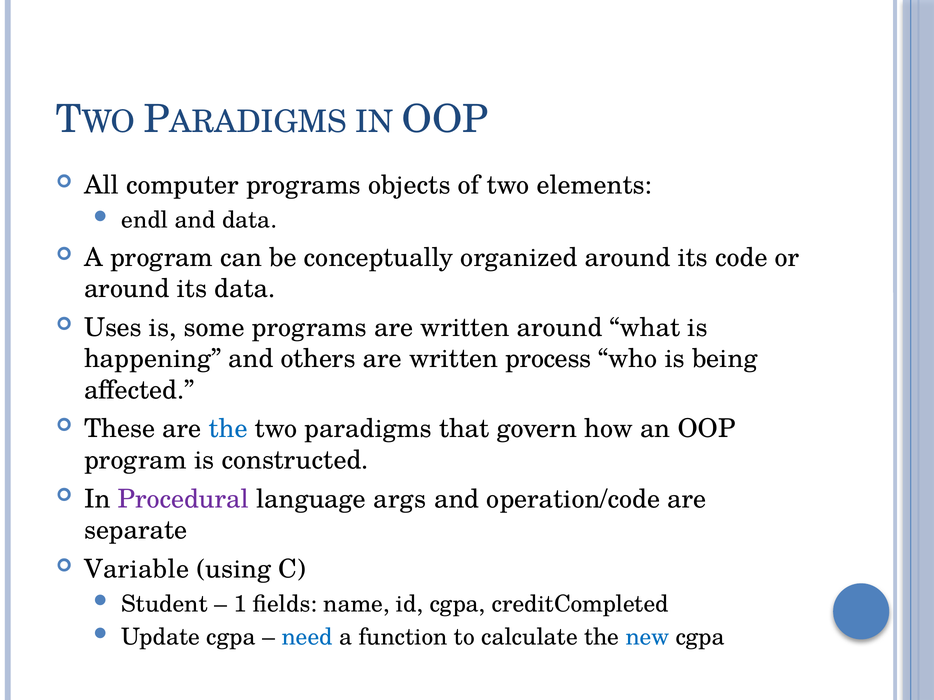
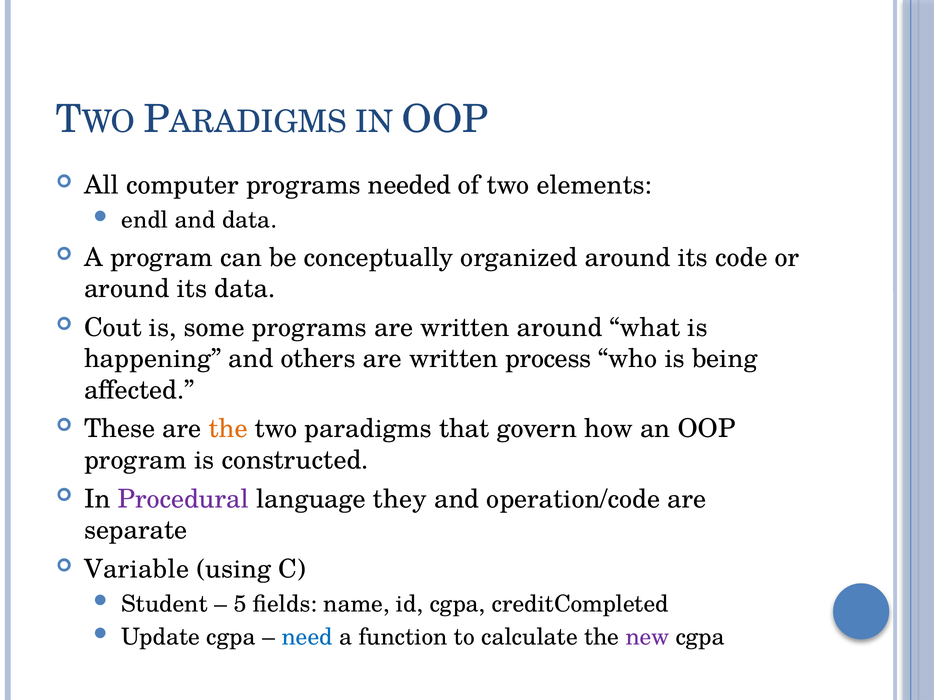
objects: objects -> needed (410, 186)
Uses: Uses -> Cout (113, 328)
the colour: blue -> orange (228, 429)
args: args -> they (400, 499)
1: 1 -> 5 (240, 604)
new colour: blue -> purple (647, 638)
